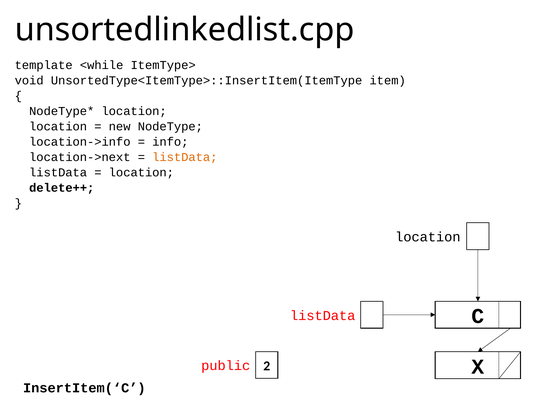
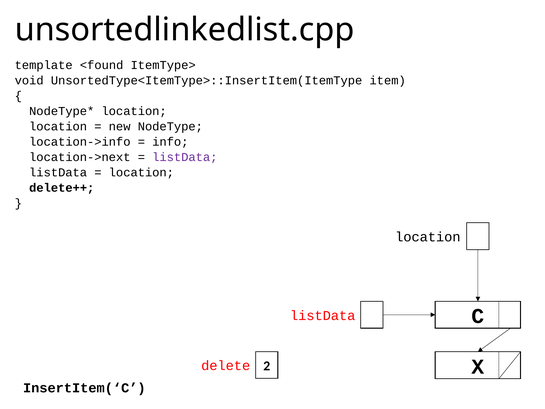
<while: <while -> <found (102, 65)
listData colour: orange -> purple (185, 157)
public: public -> delete (226, 366)
